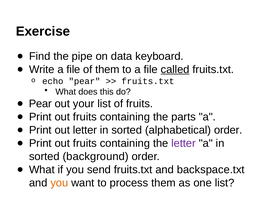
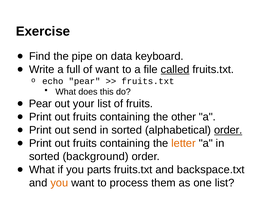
Write a file: file -> full (73, 69)
of them: them -> want (107, 69)
parts: parts -> other (184, 117)
out letter: letter -> send (85, 130)
order underline: none -> present (228, 130)
letter colour: purple -> orange (184, 143)
send: send -> parts (99, 170)
